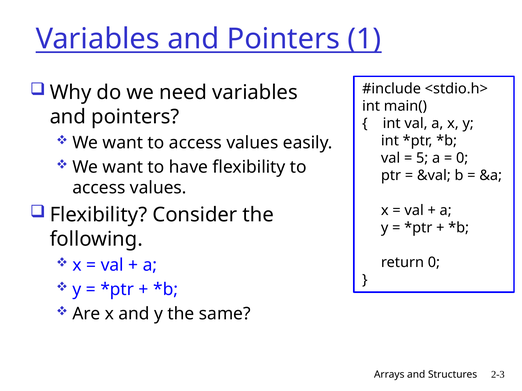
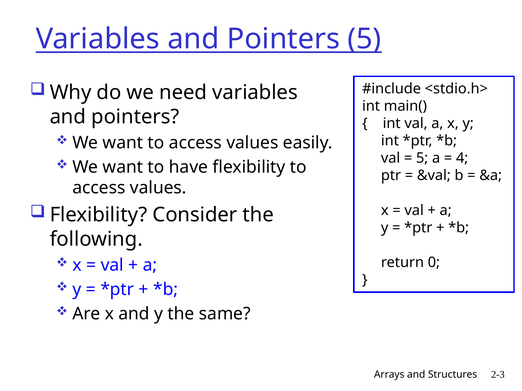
Pointers 1: 1 -> 5 (364, 39)
0: 0 -> 4 (462, 158)
